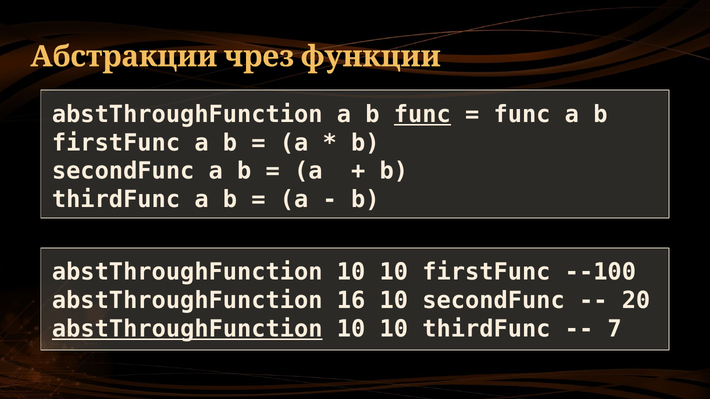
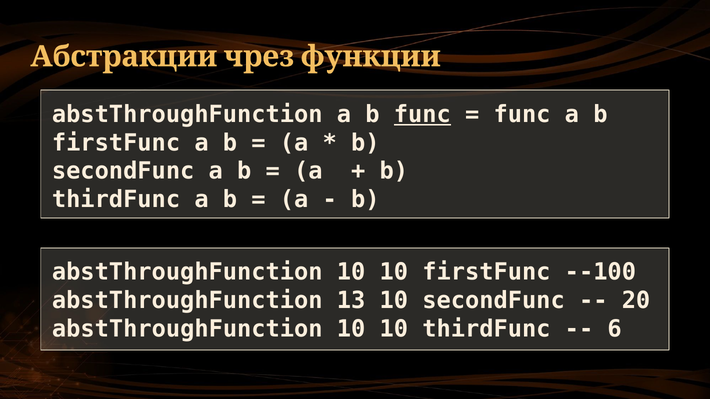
16: 16 -> 13 (351, 301)
abstThroughFunction underline: present -> none (187, 329)
7: 7 -> 6 (615, 329)
